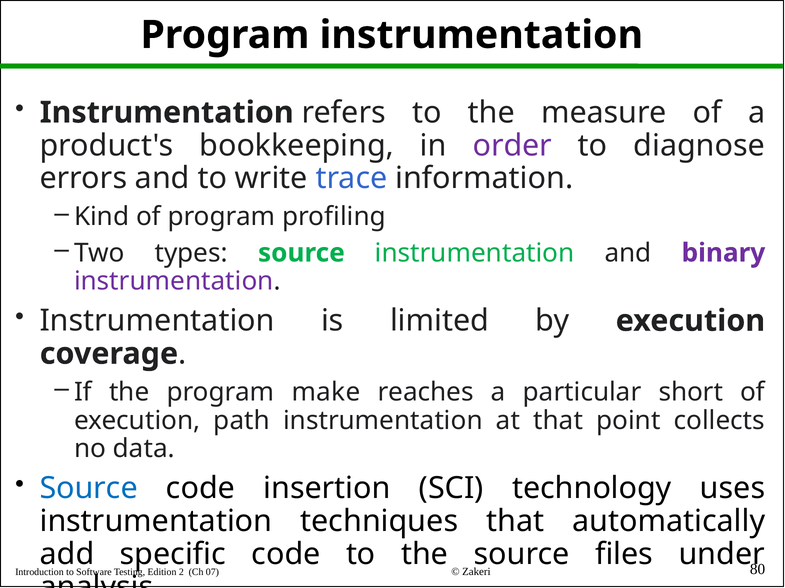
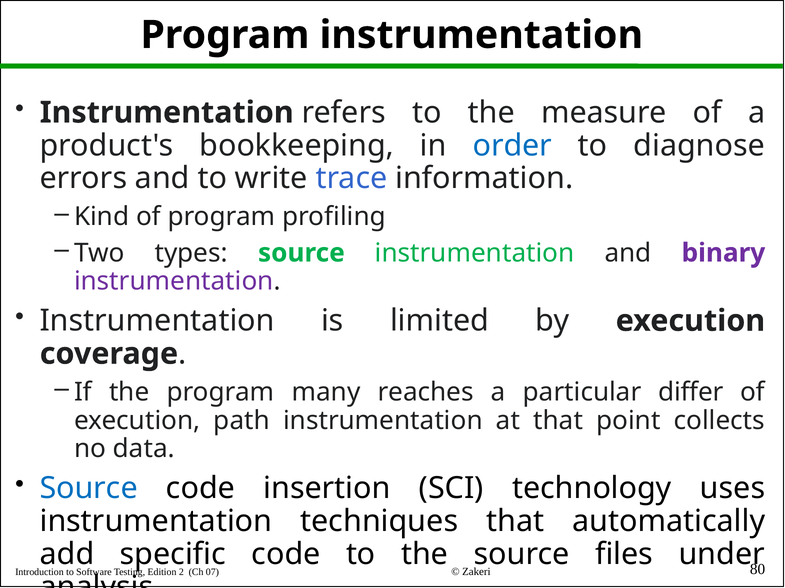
order colour: purple -> blue (512, 146)
make: make -> many (326, 393)
short: short -> differ (691, 393)
